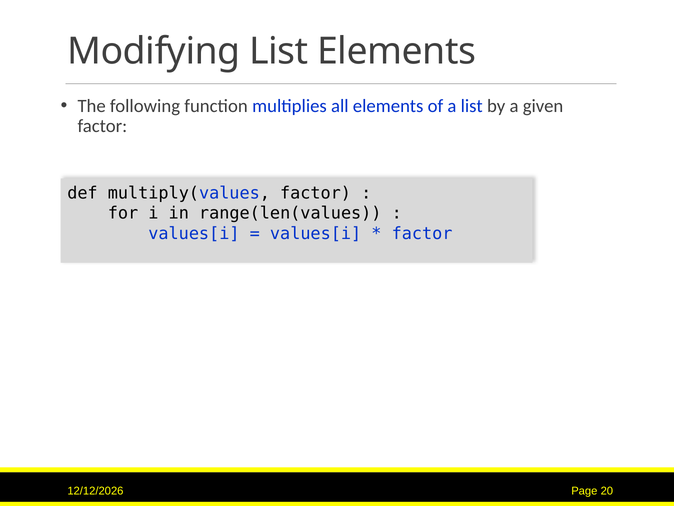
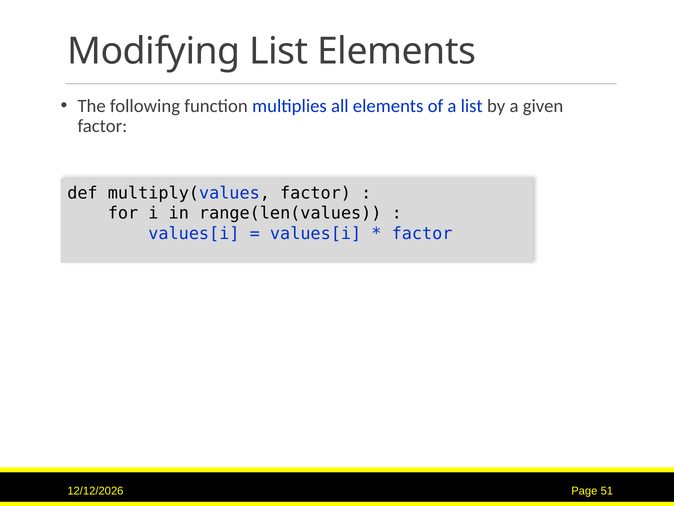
20: 20 -> 51 (607, 490)
